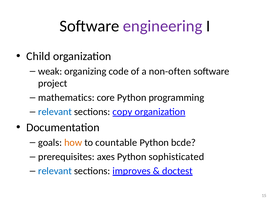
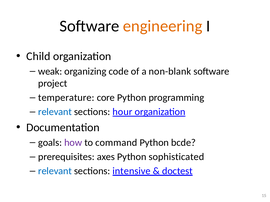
engineering colour: purple -> orange (163, 26)
non-often: non-often -> non-blank (170, 71)
mathematics: mathematics -> temperature (66, 98)
copy: copy -> hour (122, 112)
how colour: orange -> purple (73, 143)
countable: countable -> command (116, 143)
improves: improves -> intensive (132, 171)
